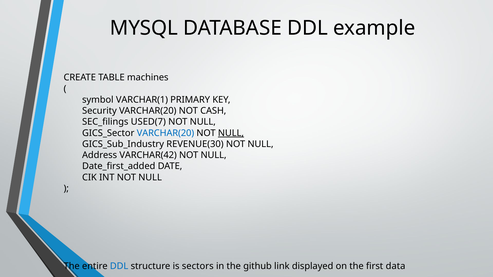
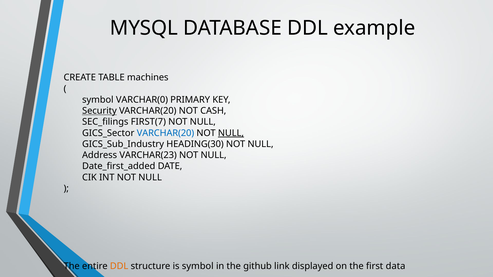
VARCHAR(1: VARCHAR(1 -> VARCHAR(0 (142, 100)
Security underline: none -> present (99, 111)
USED(7: USED(7 -> FIRST(7 (148, 122)
REVENUE(30: REVENUE(30 -> HEADING(30 (195, 144)
VARCHAR(42: VARCHAR(42 -> VARCHAR(23 (148, 155)
DDL colour: blue -> orange (119, 266)
is sectors: sectors -> symbol (198, 266)
